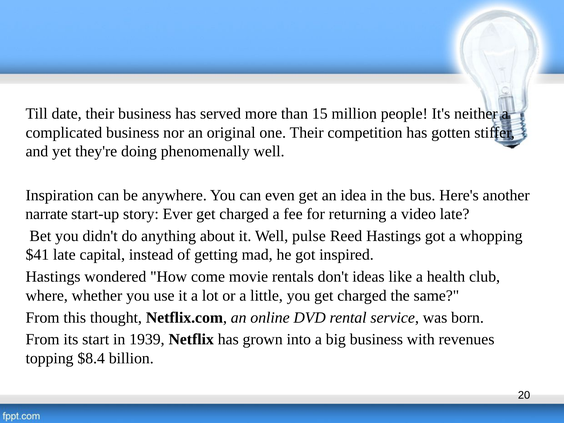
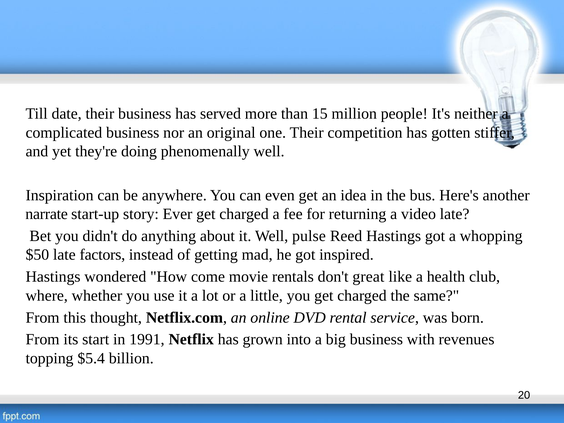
$41: $41 -> $50 (37, 255)
capital: capital -> factors (102, 255)
ideas: ideas -> great (368, 277)
1939: 1939 -> 1991 (147, 339)
$8.4: $8.4 -> $5.4 (91, 358)
